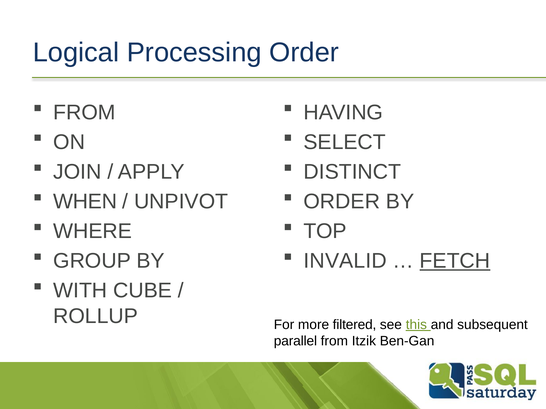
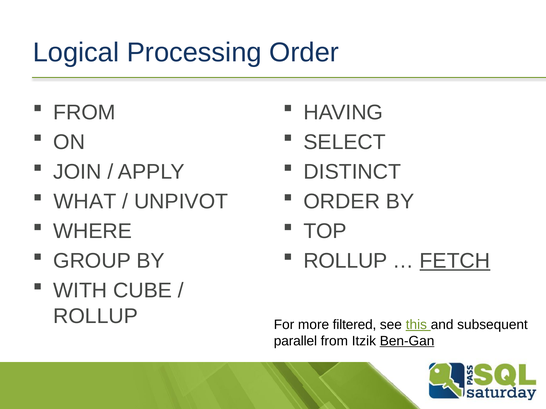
WHEN: WHEN -> WHAT (85, 202)
INVALID: INVALID -> ROLLUP (345, 261)
Ben-Gan underline: none -> present (407, 341)
